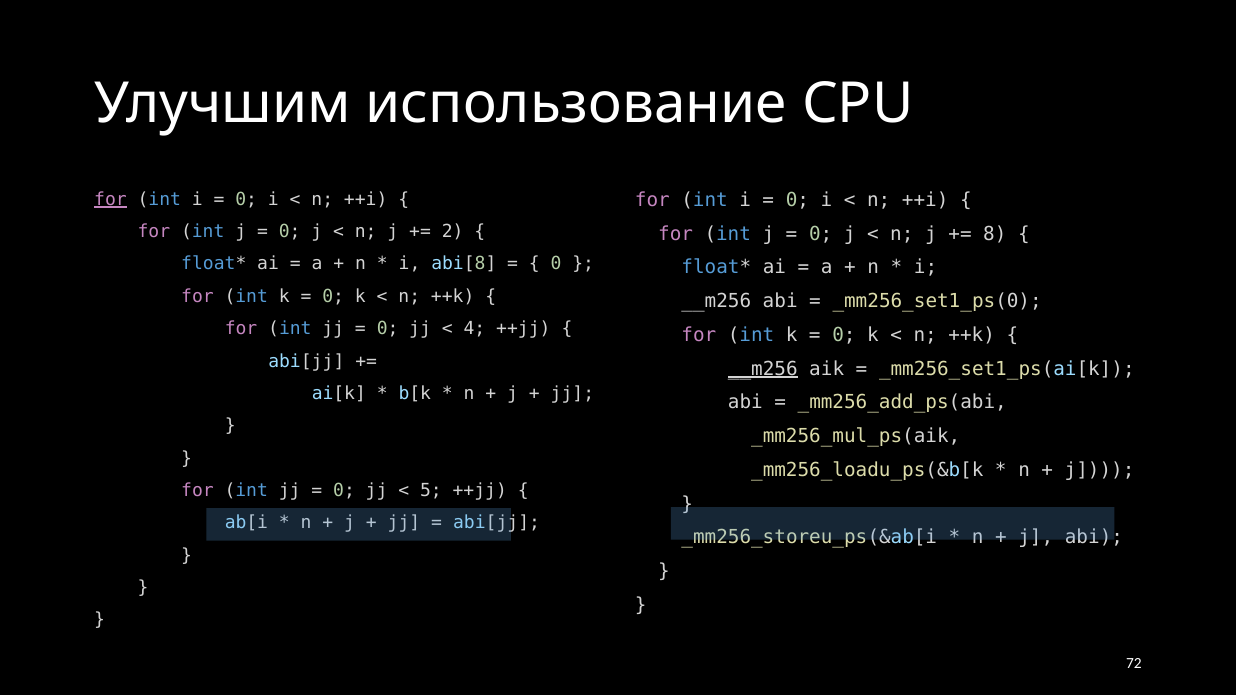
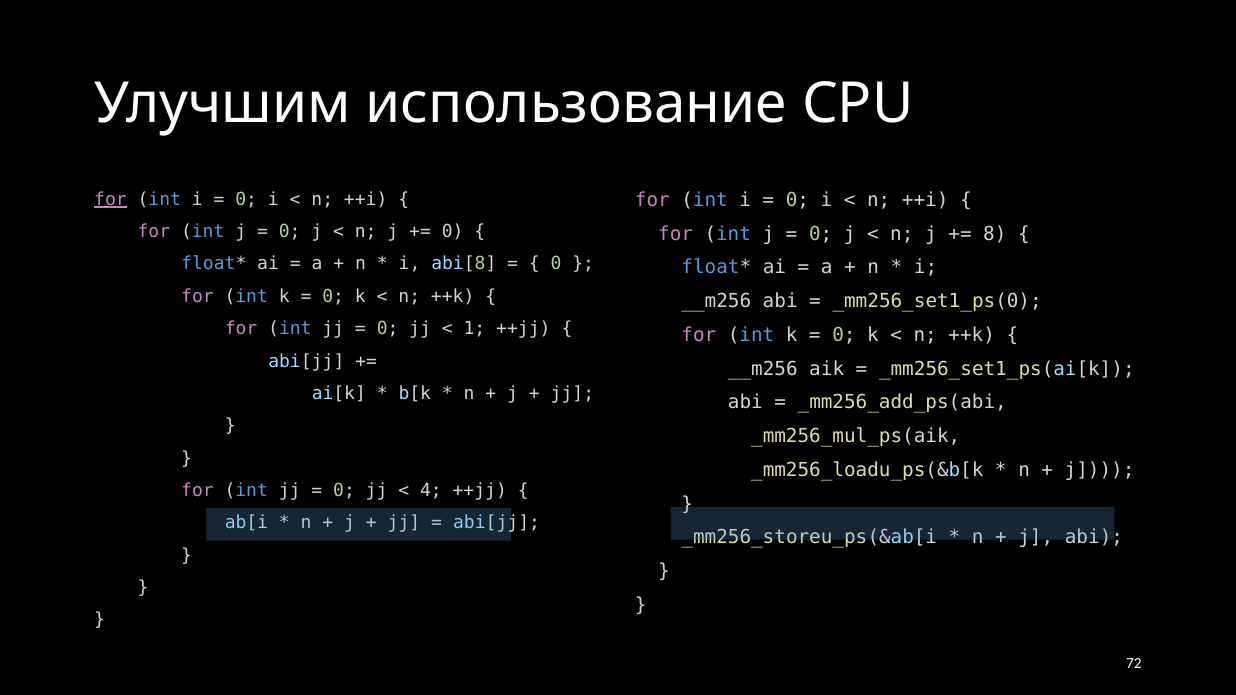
2: 2 -> 0 (453, 232)
4: 4 -> 1 (475, 329)
__m256 underline: present -> none (763, 369)
5: 5 -> 4 (431, 491)
